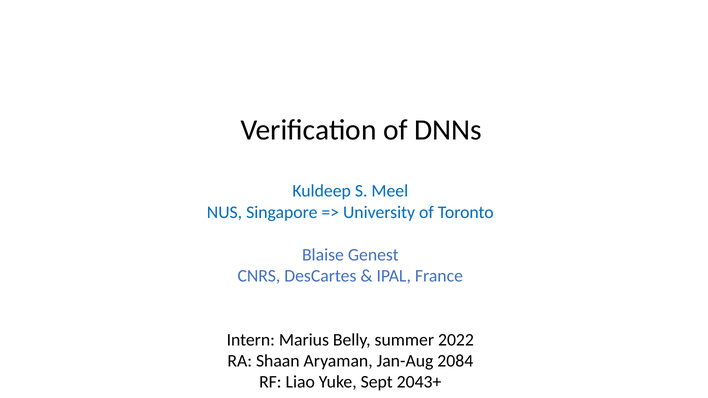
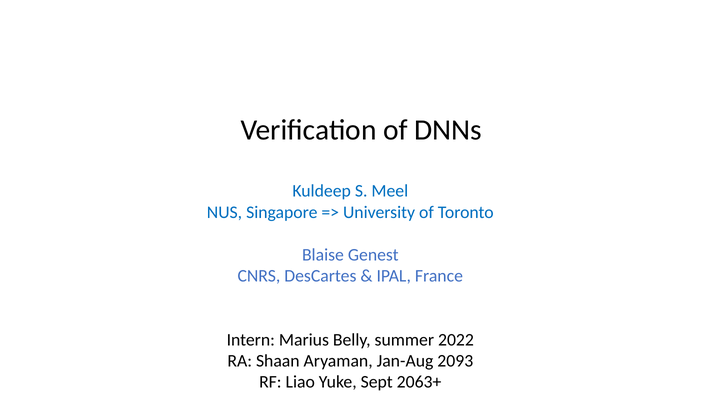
2084: 2084 -> 2093 (455, 361)
2043+: 2043+ -> 2063+ (419, 382)
